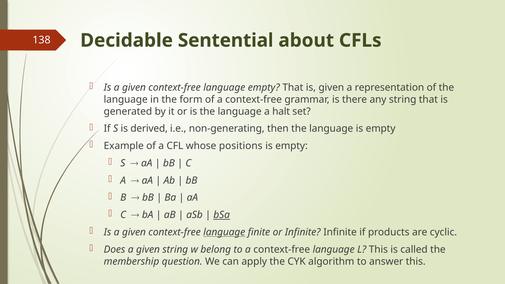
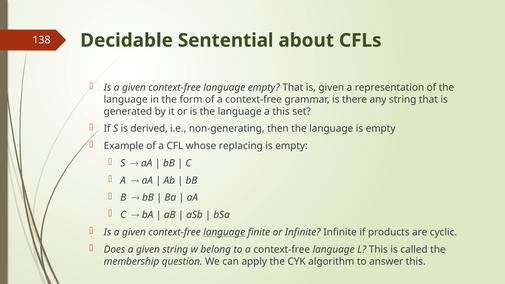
a halt: halt -> this (281, 111)
positions: positions -> replacing (241, 146)
bSa underline: present -> none (222, 215)
